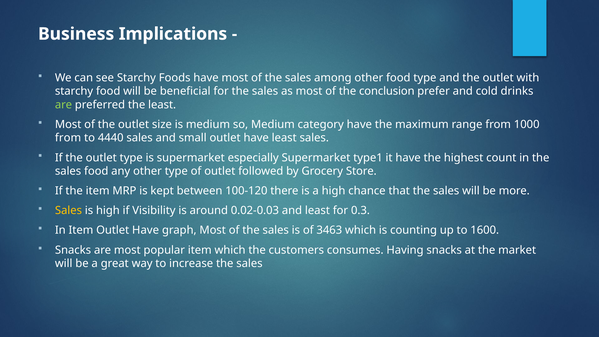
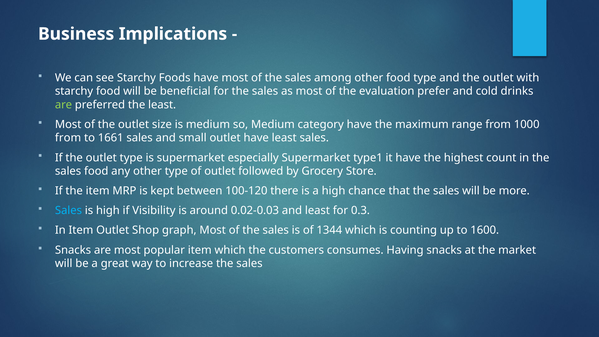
conclusion: conclusion -> evaluation (387, 91)
4440: 4440 -> 1661 (111, 138)
Sales colour: yellow -> light blue (68, 211)
Item Outlet Have: Have -> Shop (146, 230)
3463: 3463 -> 1344 (329, 230)
